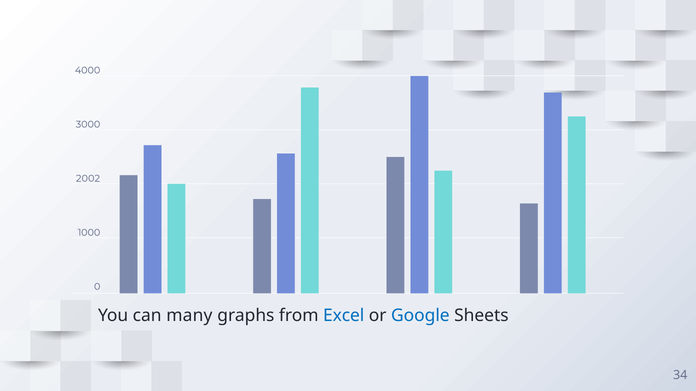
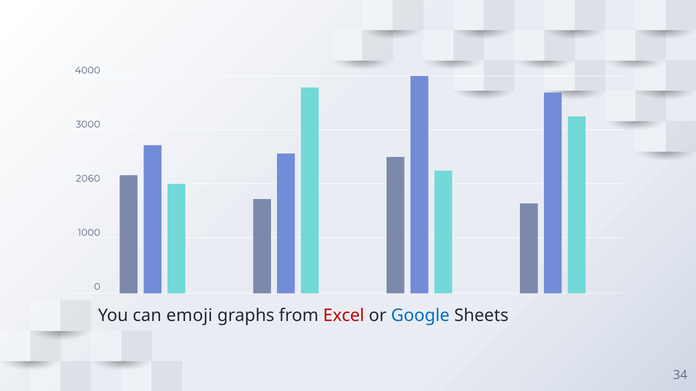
2002: 2002 -> 2060 (88, 179)
many: many -> emoji (189, 316)
Excel colour: blue -> red (344, 316)
